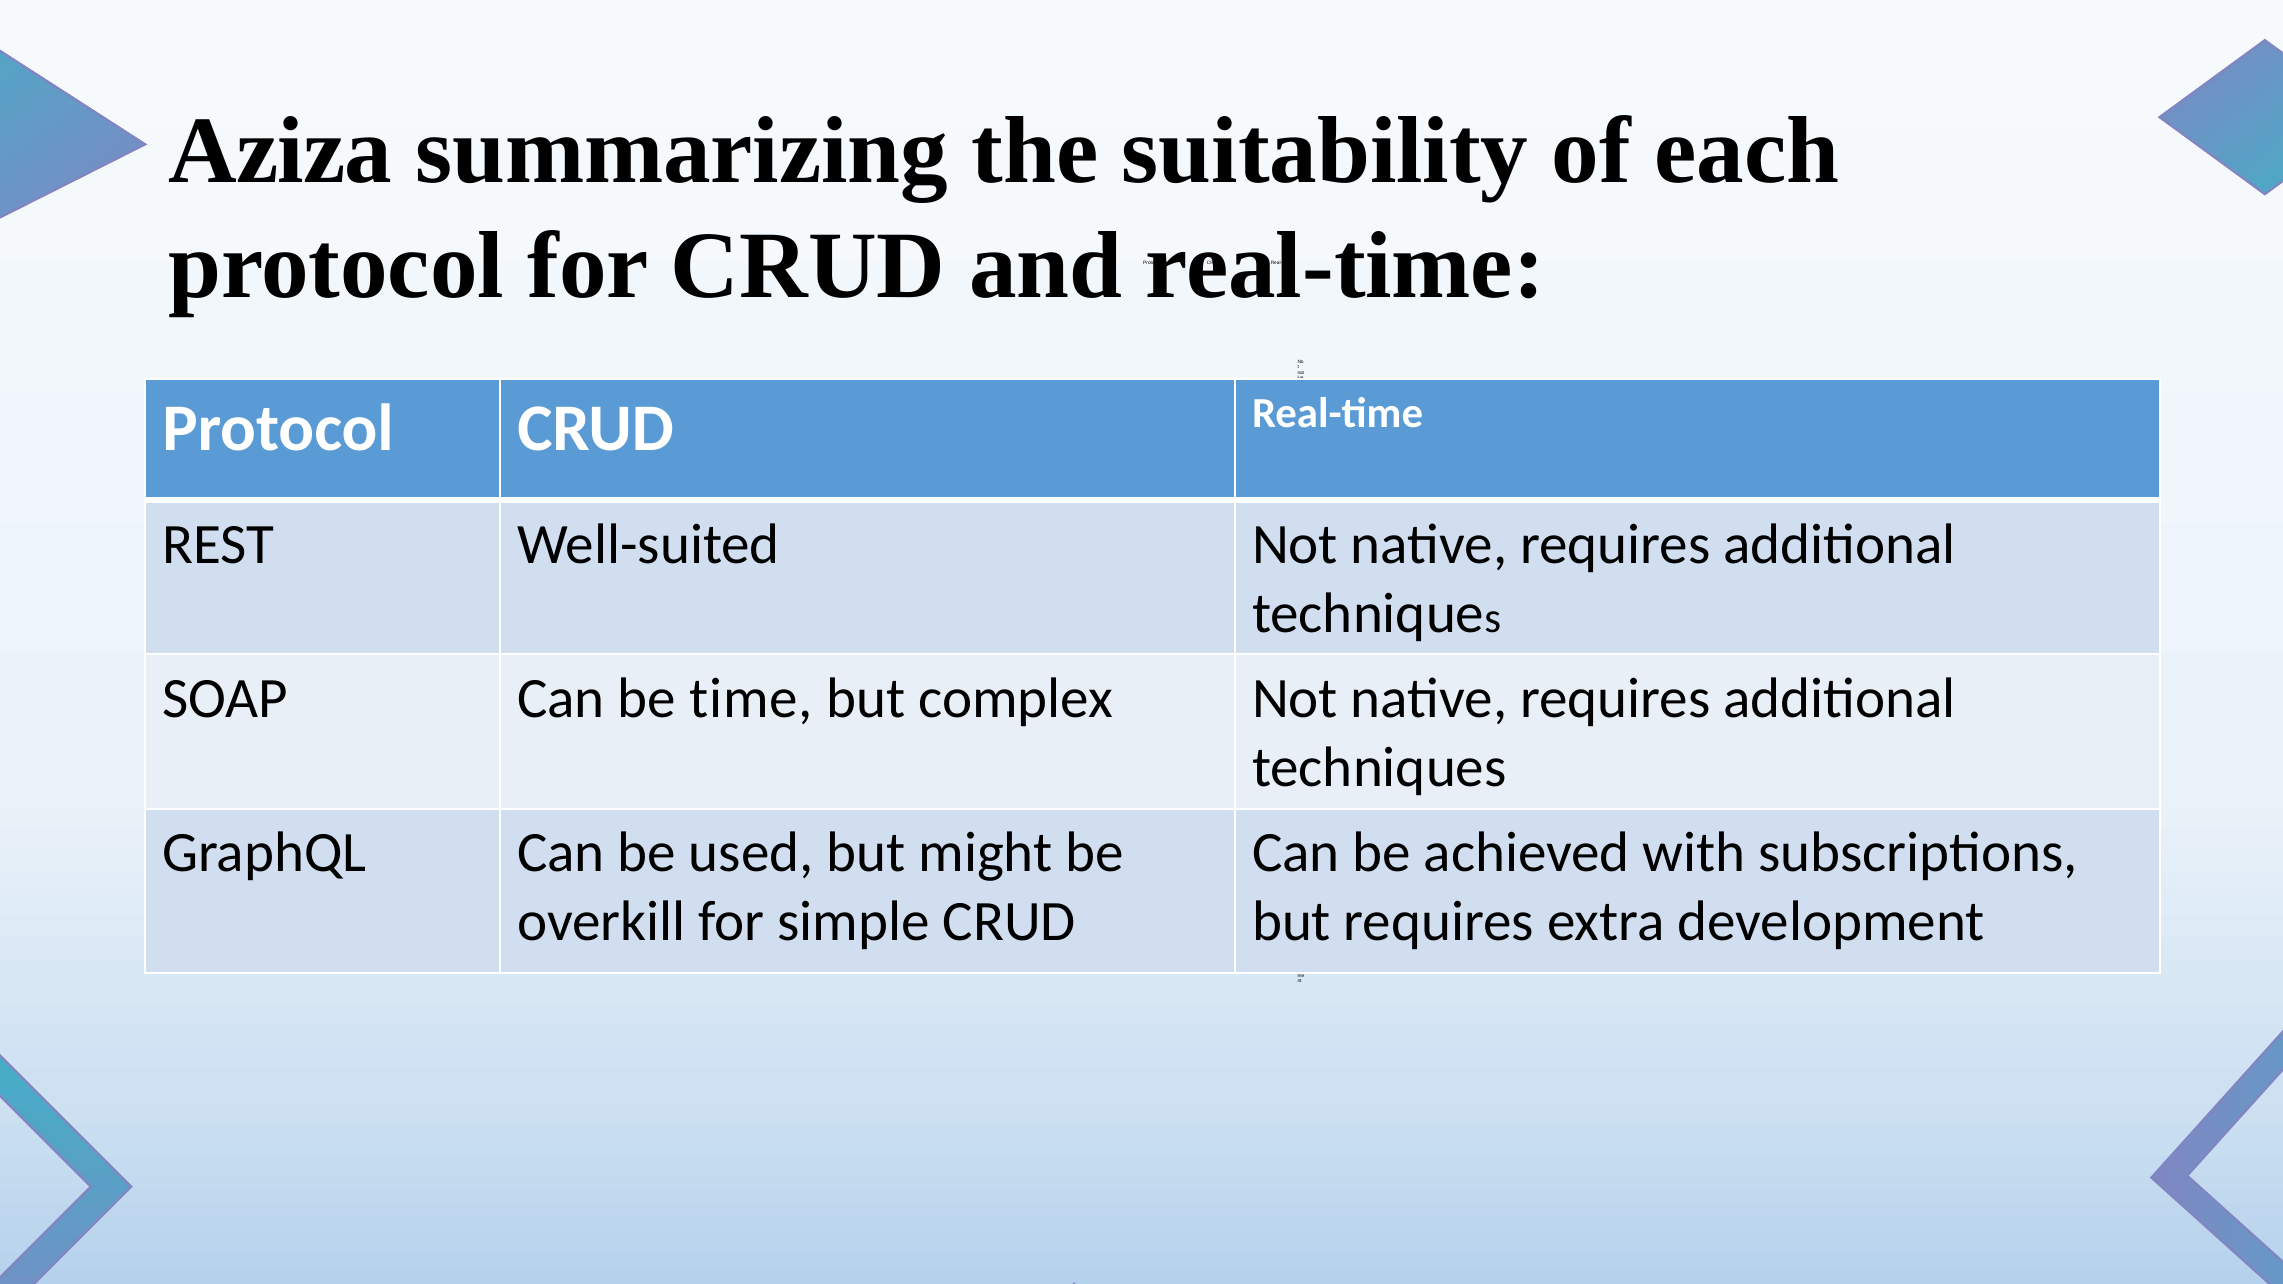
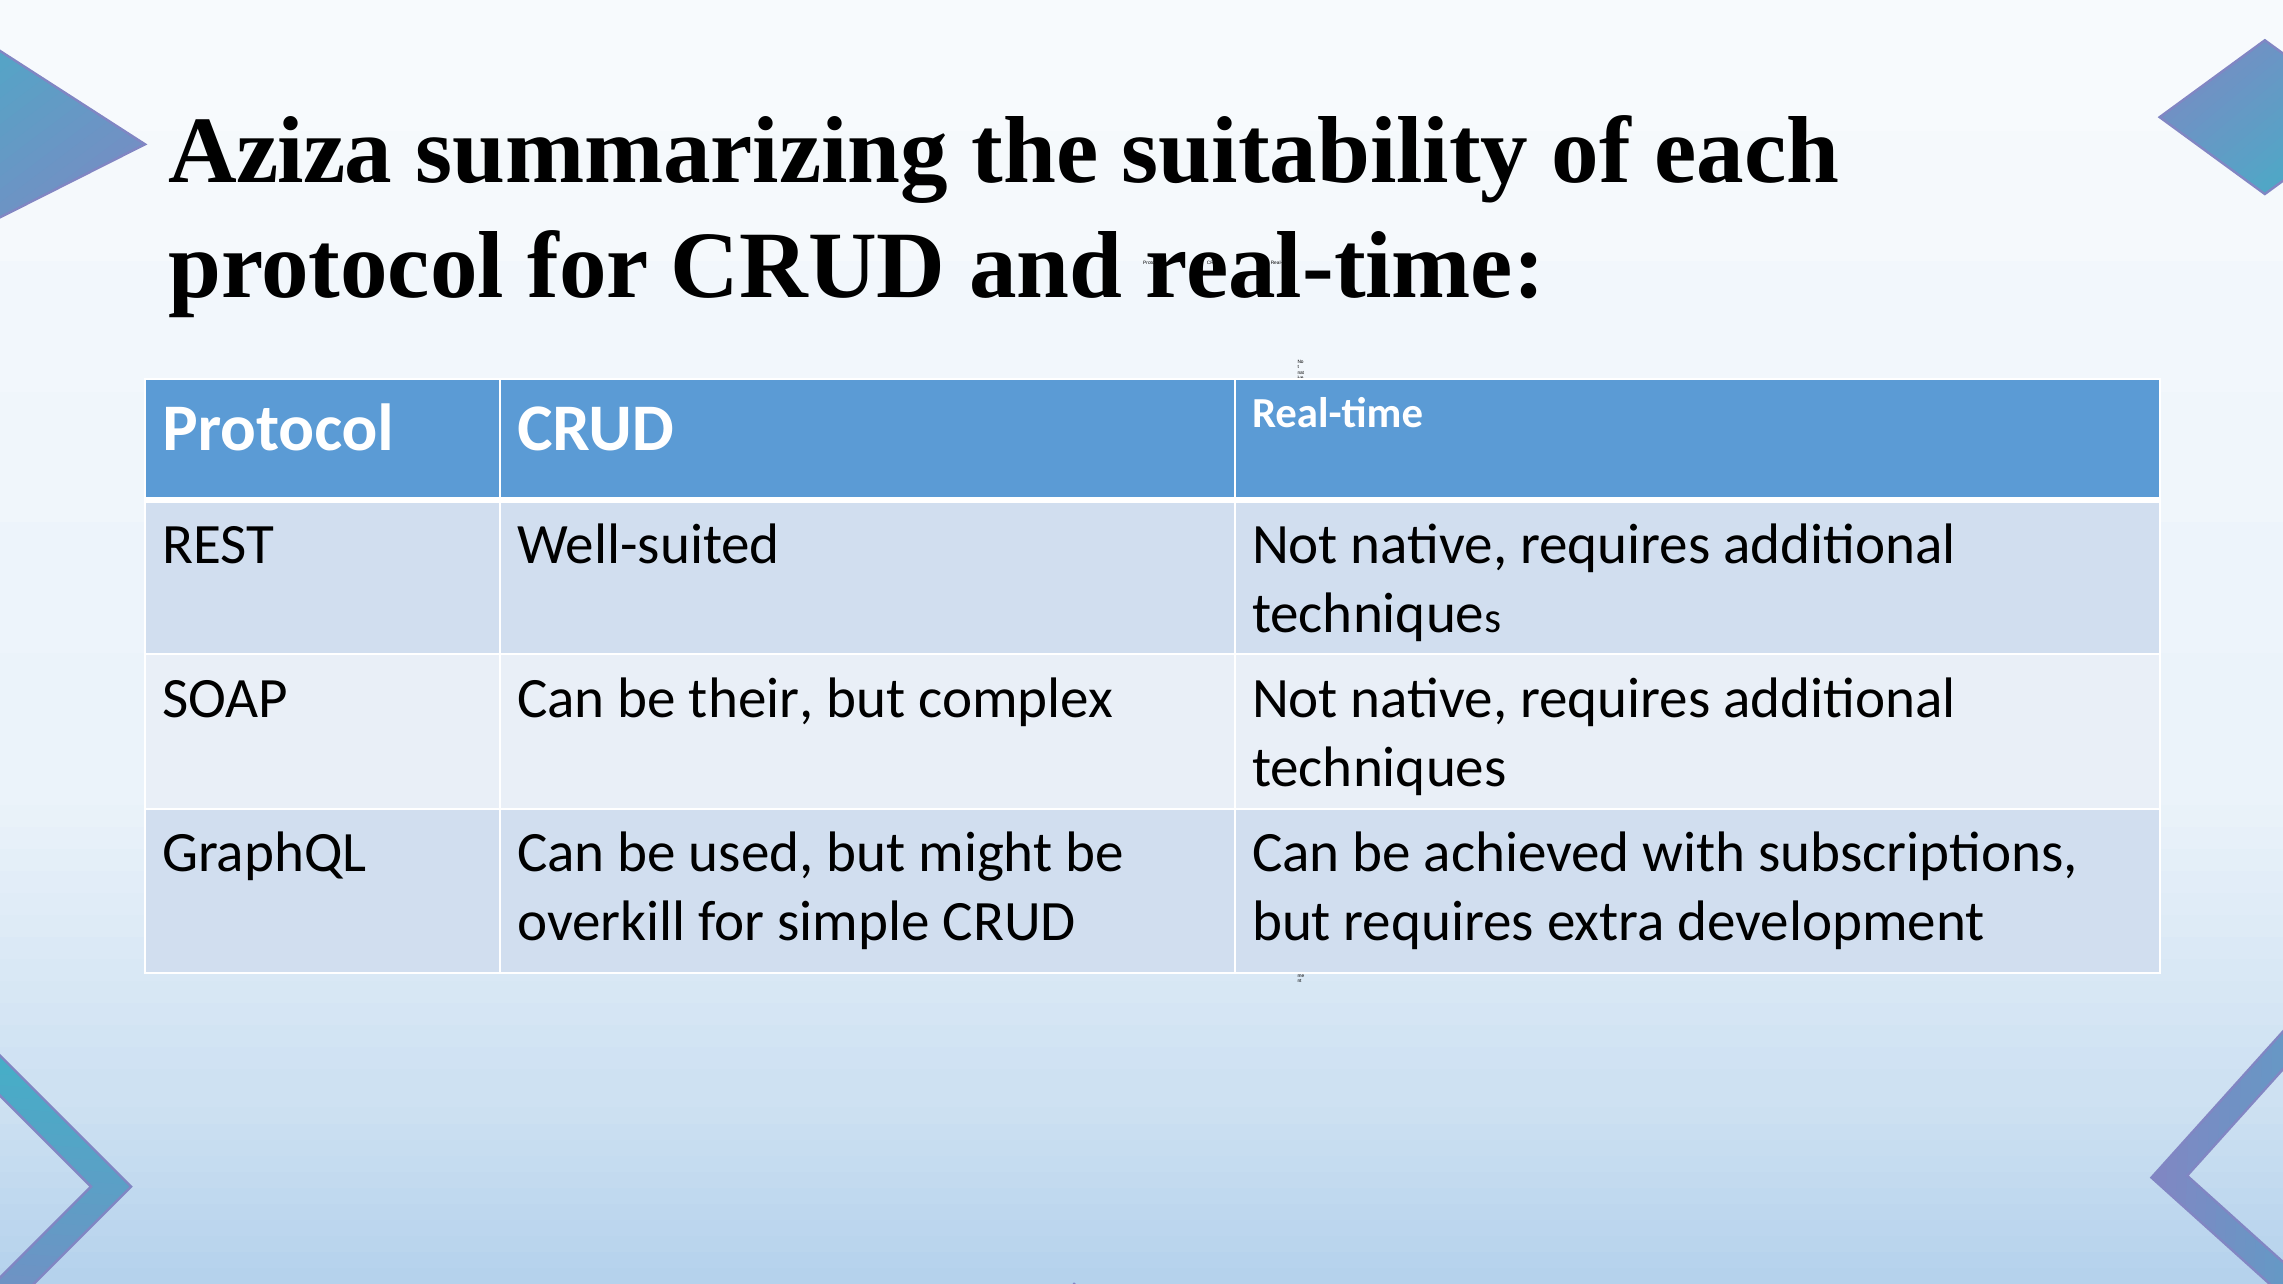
time: time -> their (751, 698)
